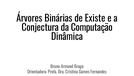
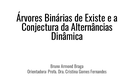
Computação: Computação -> Alternâncias (92, 27)
